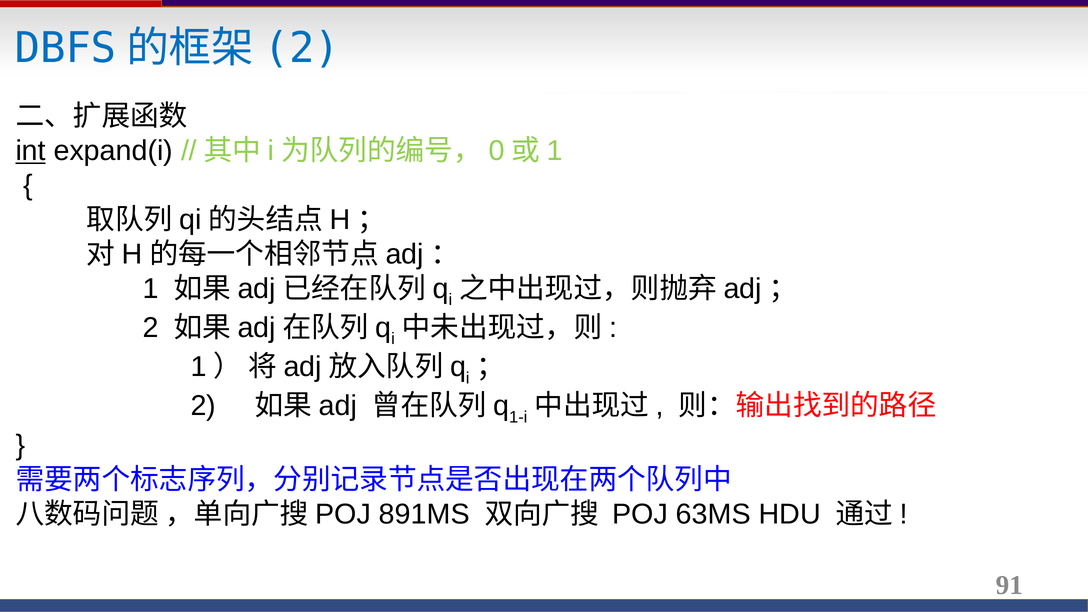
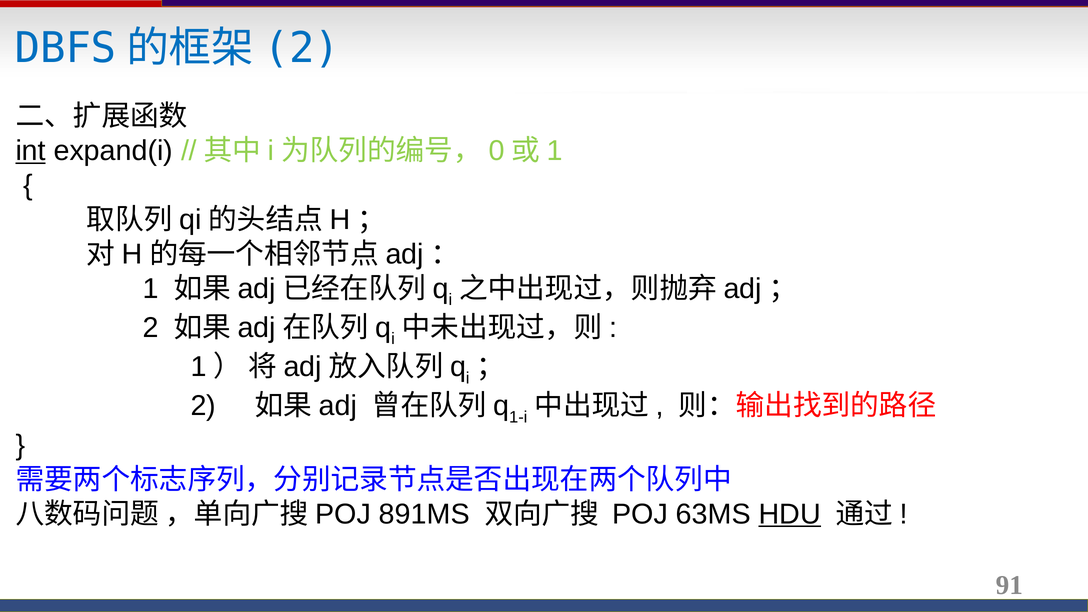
HDU underline: none -> present (790, 514)
